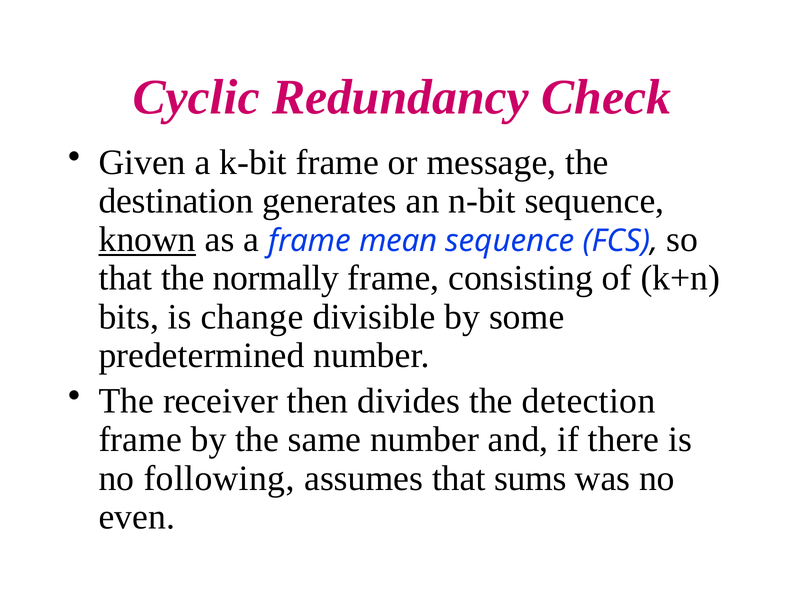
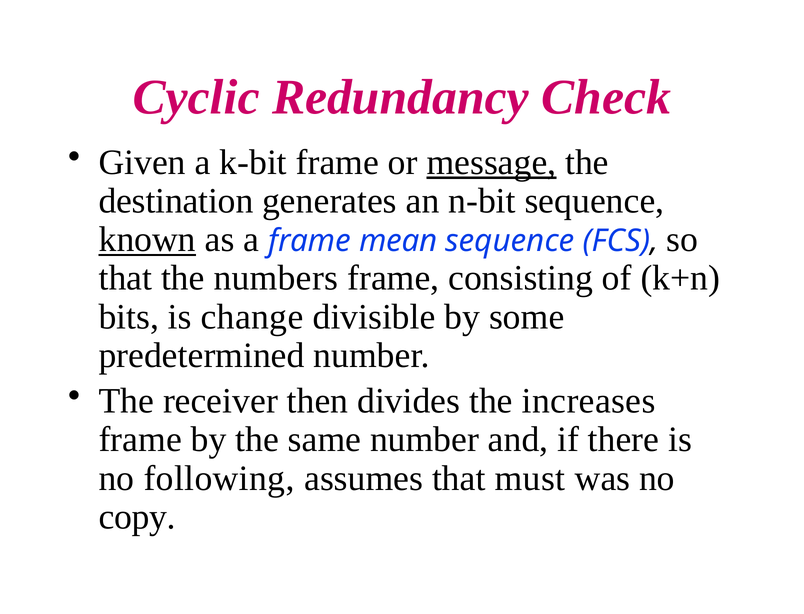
message underline: none -> present (491, 162)
normally: normally -> numbers (276, 278)
detection: detection -> increases (589, 401)
sums: sums -> must (530, 478)
even: even -> copy (137, 517)
